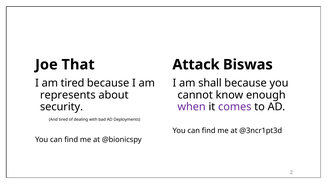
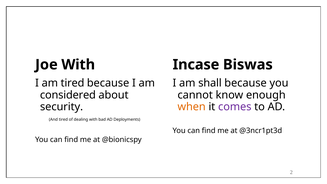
Joe That: That -> With (78, 65)
Attack: Attack -> Incase (196, 65)
represents: represents -> considered (68, 95)
when colour: purple -> orange (192, 107)
